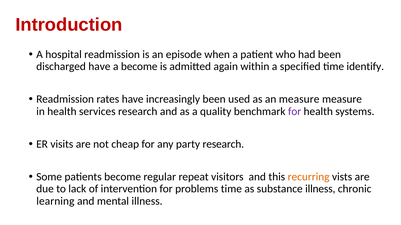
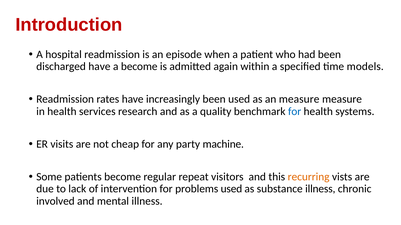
identify: identify -> models (365, 67)
for colour: purple -> blue (295, 112)
party research: research -> machine (223, 144)
problems time: time -> used (231, 189)
learning: learning -> involved (55, 202)
